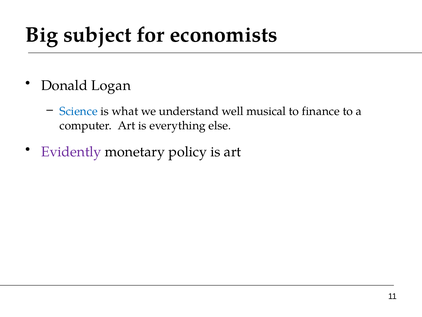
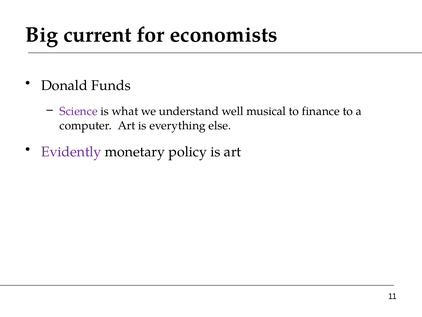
subject: subject -> current (97, 35)
Logan: Logan -> Funds (111, 85)
Science colour: blue -> purple (79, 111)
